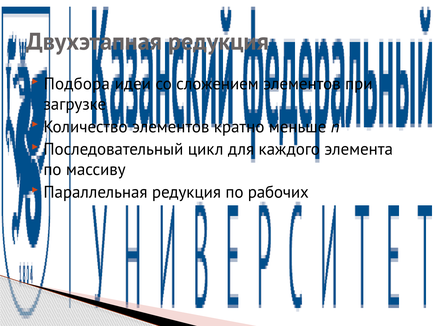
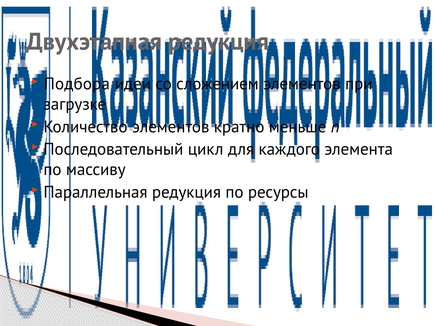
рабочих: рабочих -> ресурсы (278, 192)
